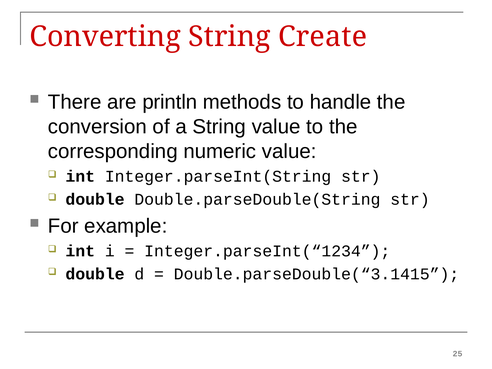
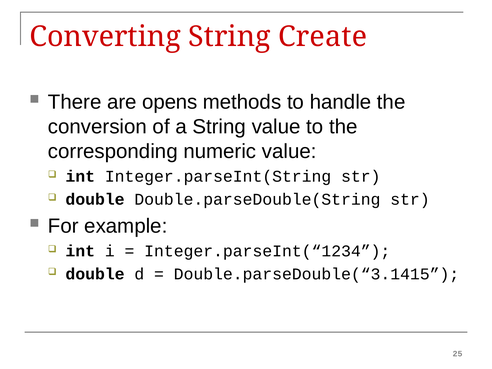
println: println -> opens (170, 102)
